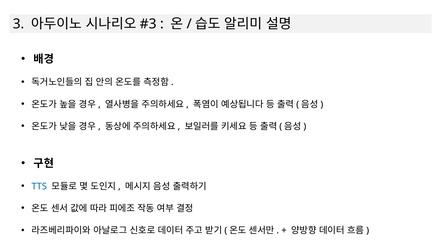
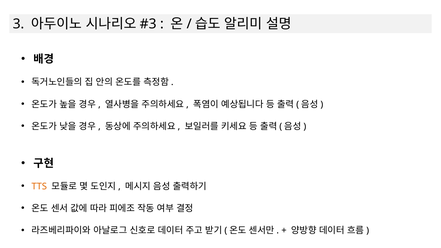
TTS colour: blue -> orange (39, 186)
